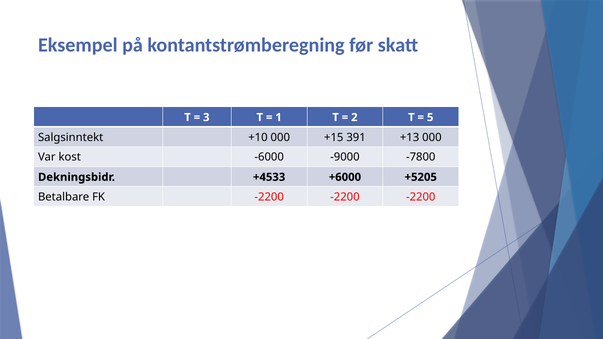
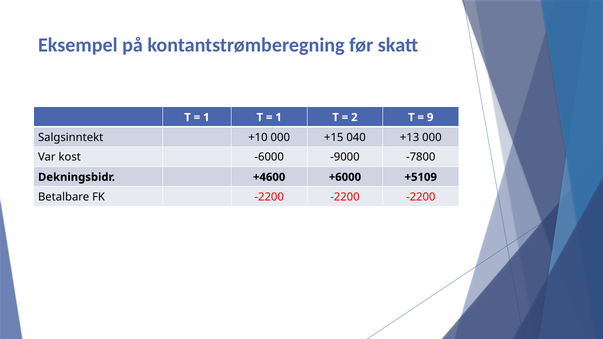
3: 3 -> 1 (206, 117)
5: 5 -> 9 (430, 117)
391: 391 -> 040 (356, 137)
+4533: +4533 -> +4600 (269, 177)
+5205: +5205 -> +5109 (421, 177)
